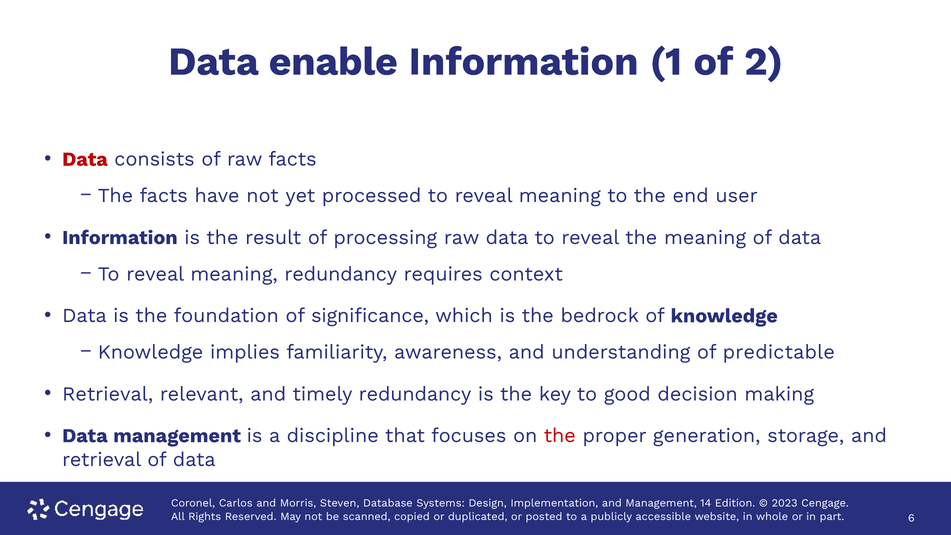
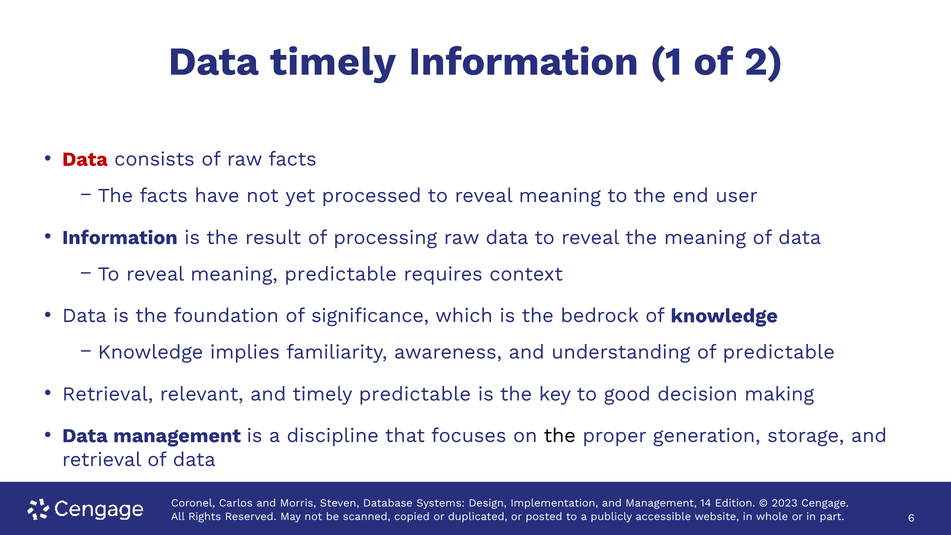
Data enable: enable -> timely (333, 62)
meaning redundancy: redundancy -> predictable (341, 274)
timely redundancy: redundancy -> predictable (415, 394)
the colour: red -> black (560, 436)
